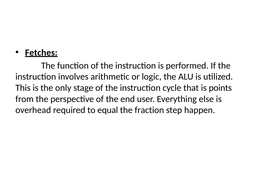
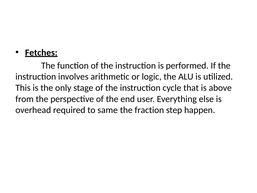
points: points -> above (220, 88)
equal: equal -> same (108, 110)
